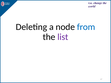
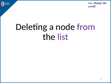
from colour: blue -> purple (86, 27)
